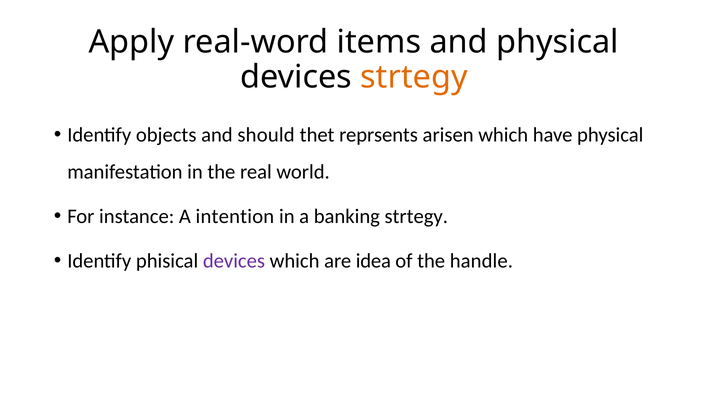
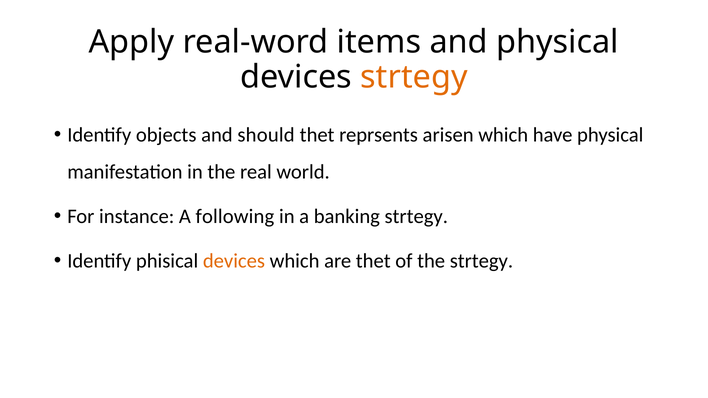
intention: intention -> following (235, 217)
devices colour: purple -> orange (234, 261)
are idea: idea -> thet (373, 261)
the handle: handle -> strtegy (481, 261)
